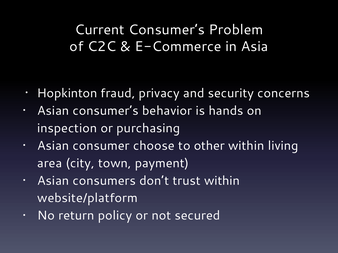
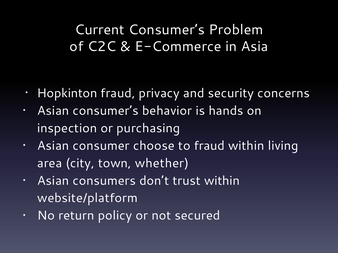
to other: other -> fraud (209, 146)
payment: payment -> whether (162, 163)
